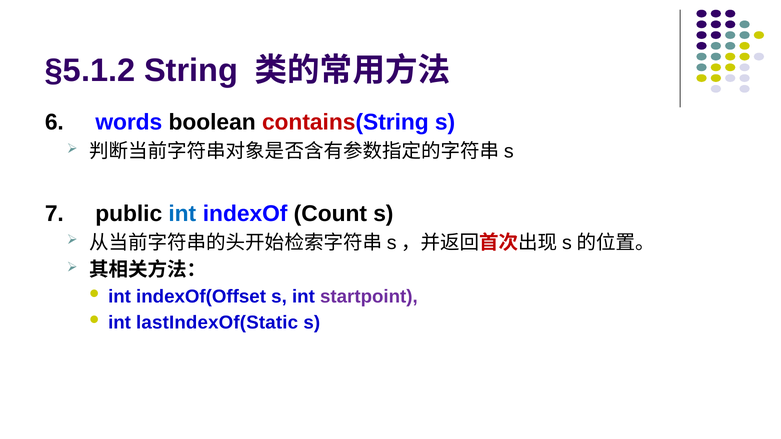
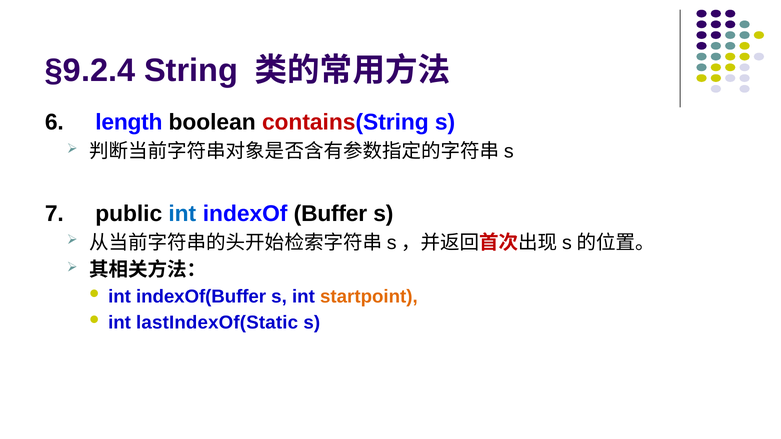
§5.1.2: §5.1.2 -> §9.2.4 (90, 71)
words: words -> length (129, 123)
Count: Count -> Buffer (330, 214)
indexOf(Offset: indexOf(Offset -> indexOf(Buffer (201, 297)
startpoint colour: purple -> orange (369, 297)
